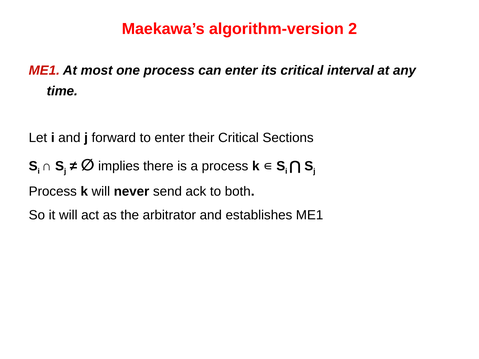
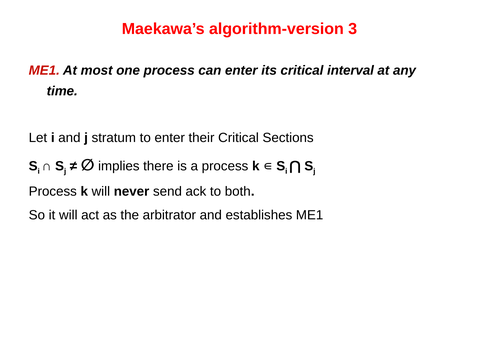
2: 2 -> 3 (353, 29)
forward: forward -> stratum (114, 138)
